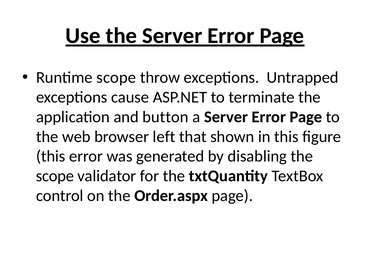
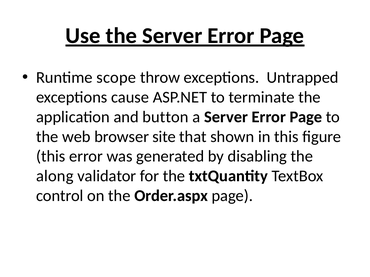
left: left -> site (164, 137)
scope: scope -> along (55, 176)
